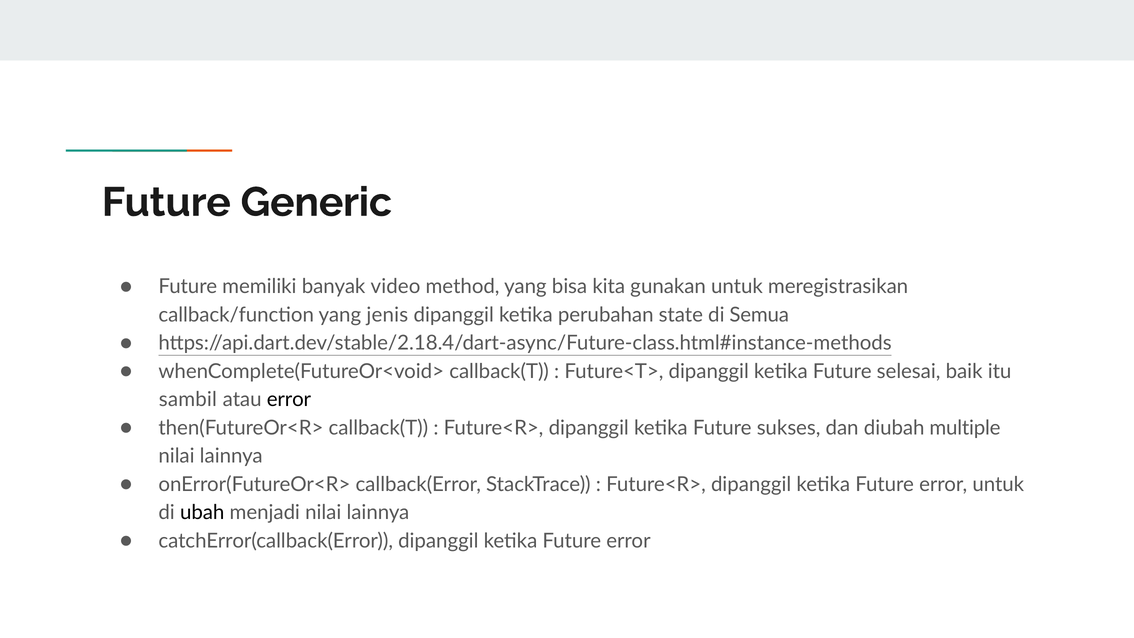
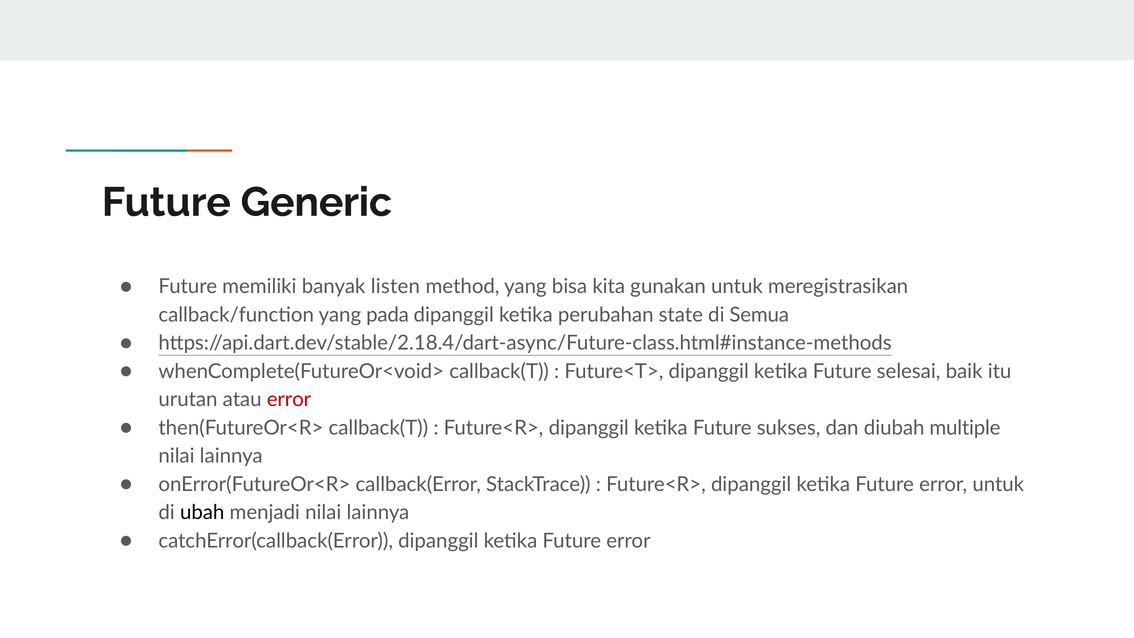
video: video -> listen (395, 287)
jenis: jenis -> pada (387, 315)
sambil: sambil -> urutan (188, 400)
error colour: black -> red (289, 400)
